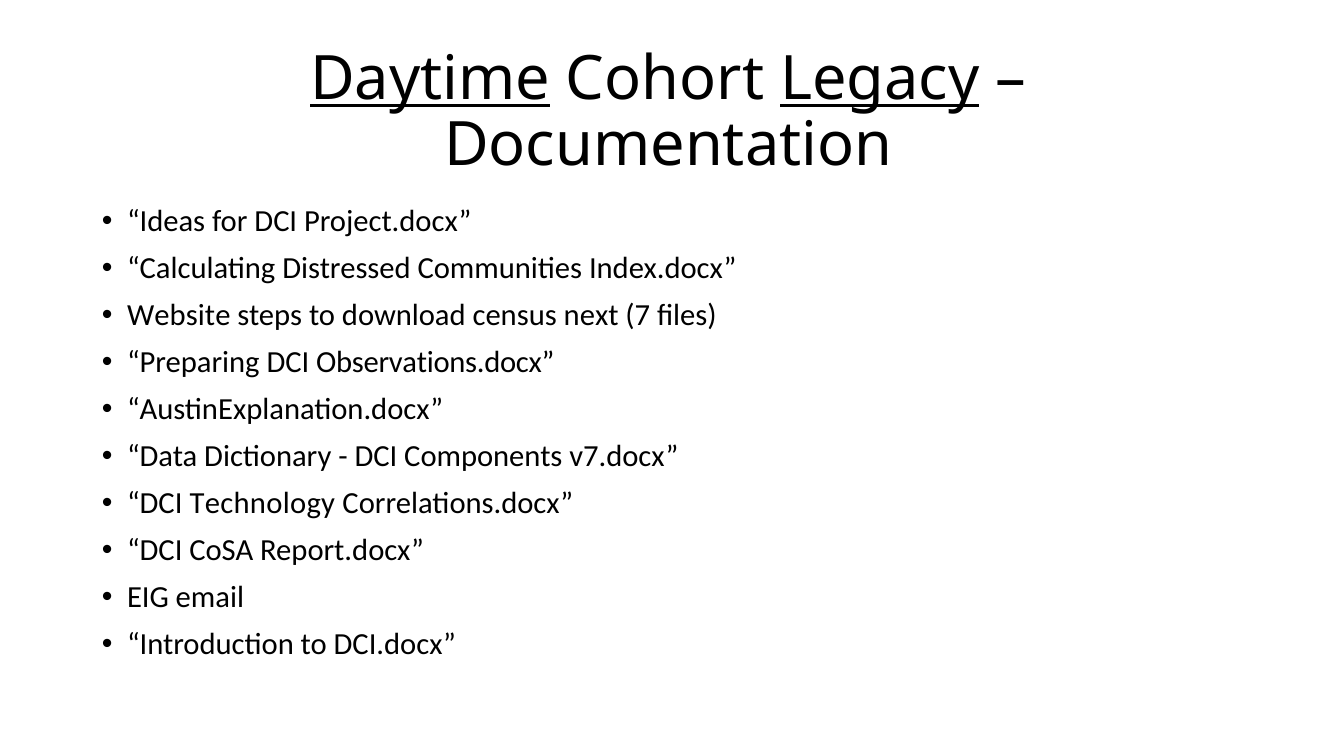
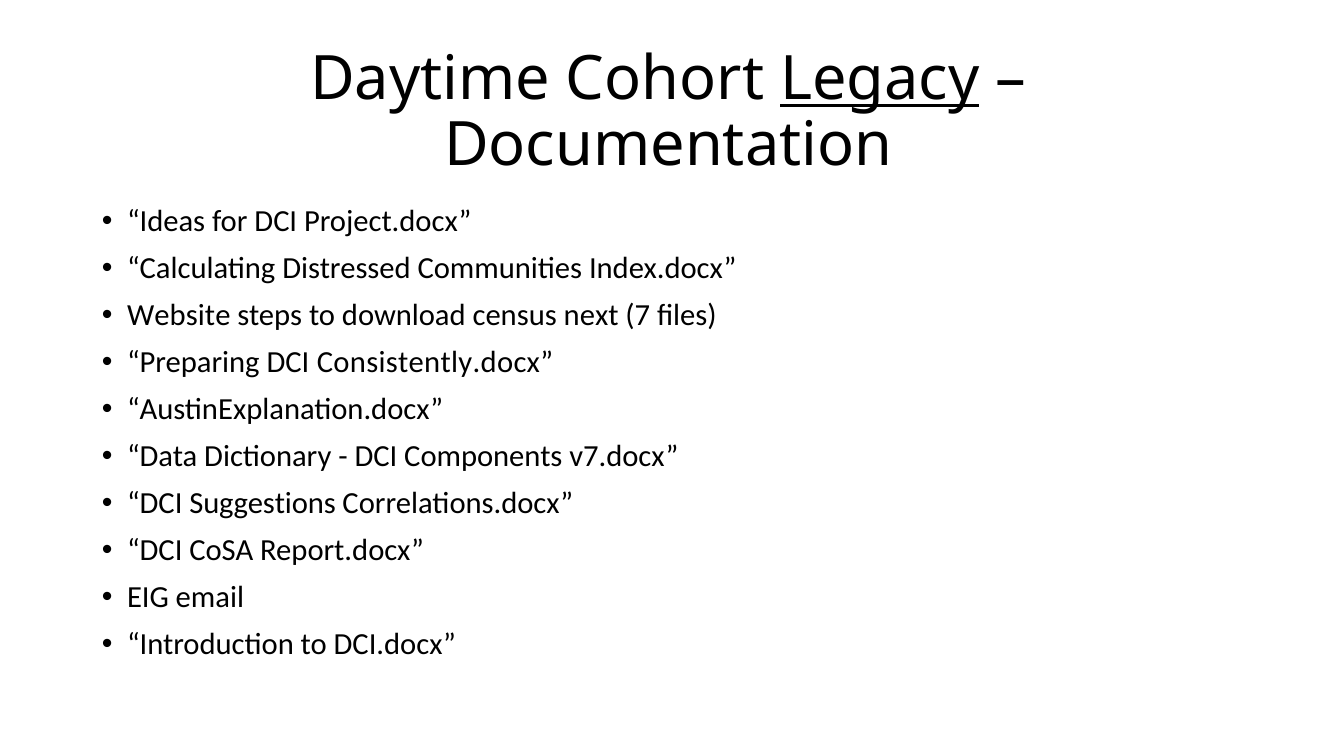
Daytime underline: present -> none (430, 79)
Observations.docx: Observations.docx -> Consistently.docx (435, 363)
Technology: Technology -> Suggestions (263, 504)
